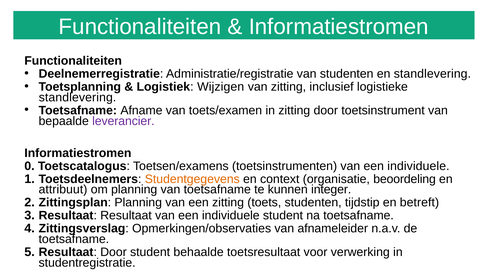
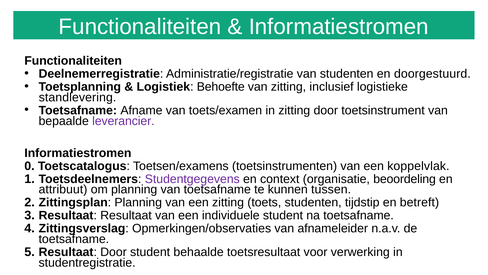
en standlevering: standlevering -> doorgestuurd (432, 74)
Wijzigen: Wijzigen -> Behoefte (221, 87)
toetsinstrumenten van een individuele: individuele -> koppelvlak (418, 166)
Studentgegevens colour: orange -> purple (192, 179)
integer: integer -> tussen (331, 189)
